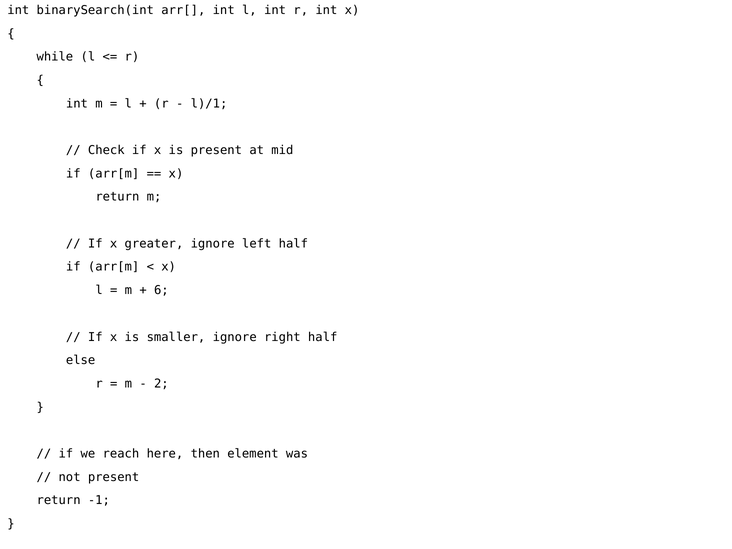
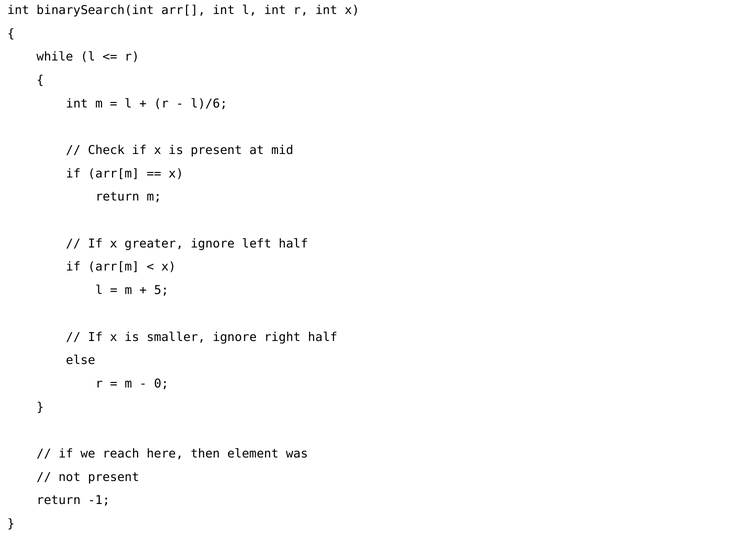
l)/1: l)/1 -> l)/6 (209, 104)
6: 6 -> 5 (161, 290)
2: 2 -> 0 (161, 384)
